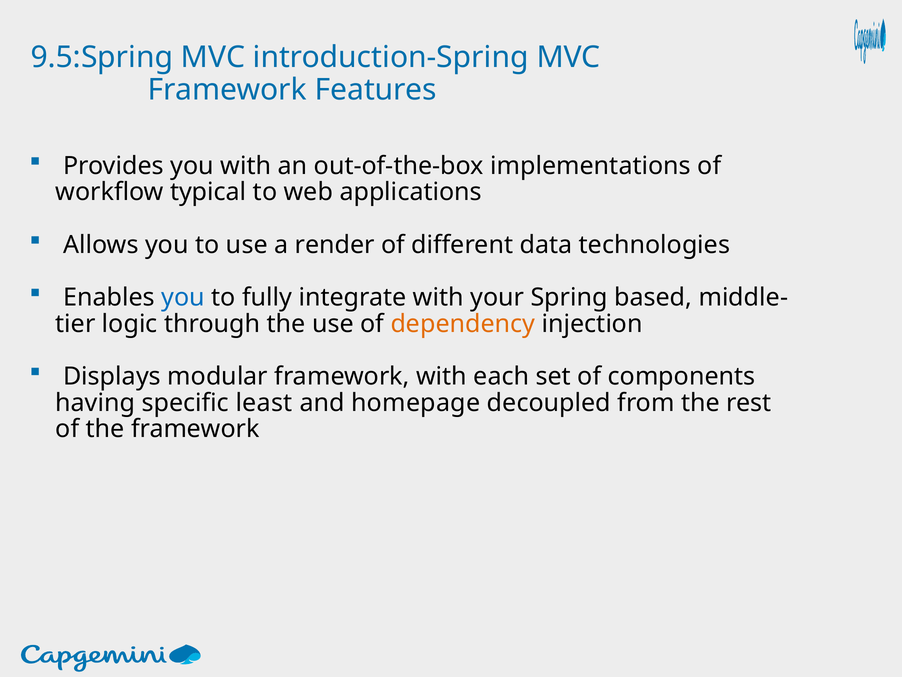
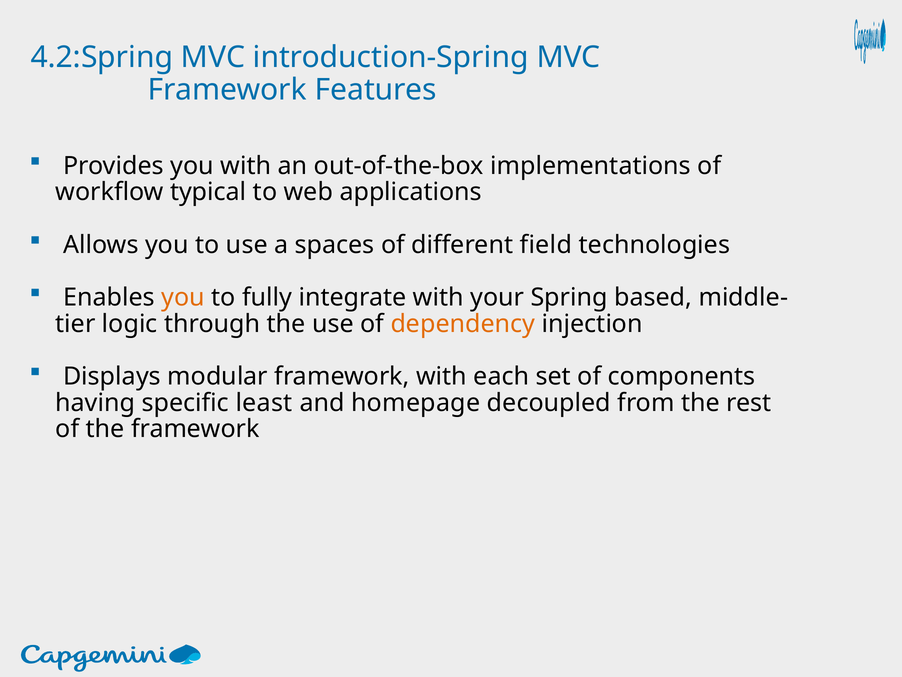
9.5:Spring: 9.5:Spring -> 4.2:Spring (102, 57)
render: render -> spaces (335, 245)
data: data -> field (546, 245)
you colour: blue -> orange (183, 297)
